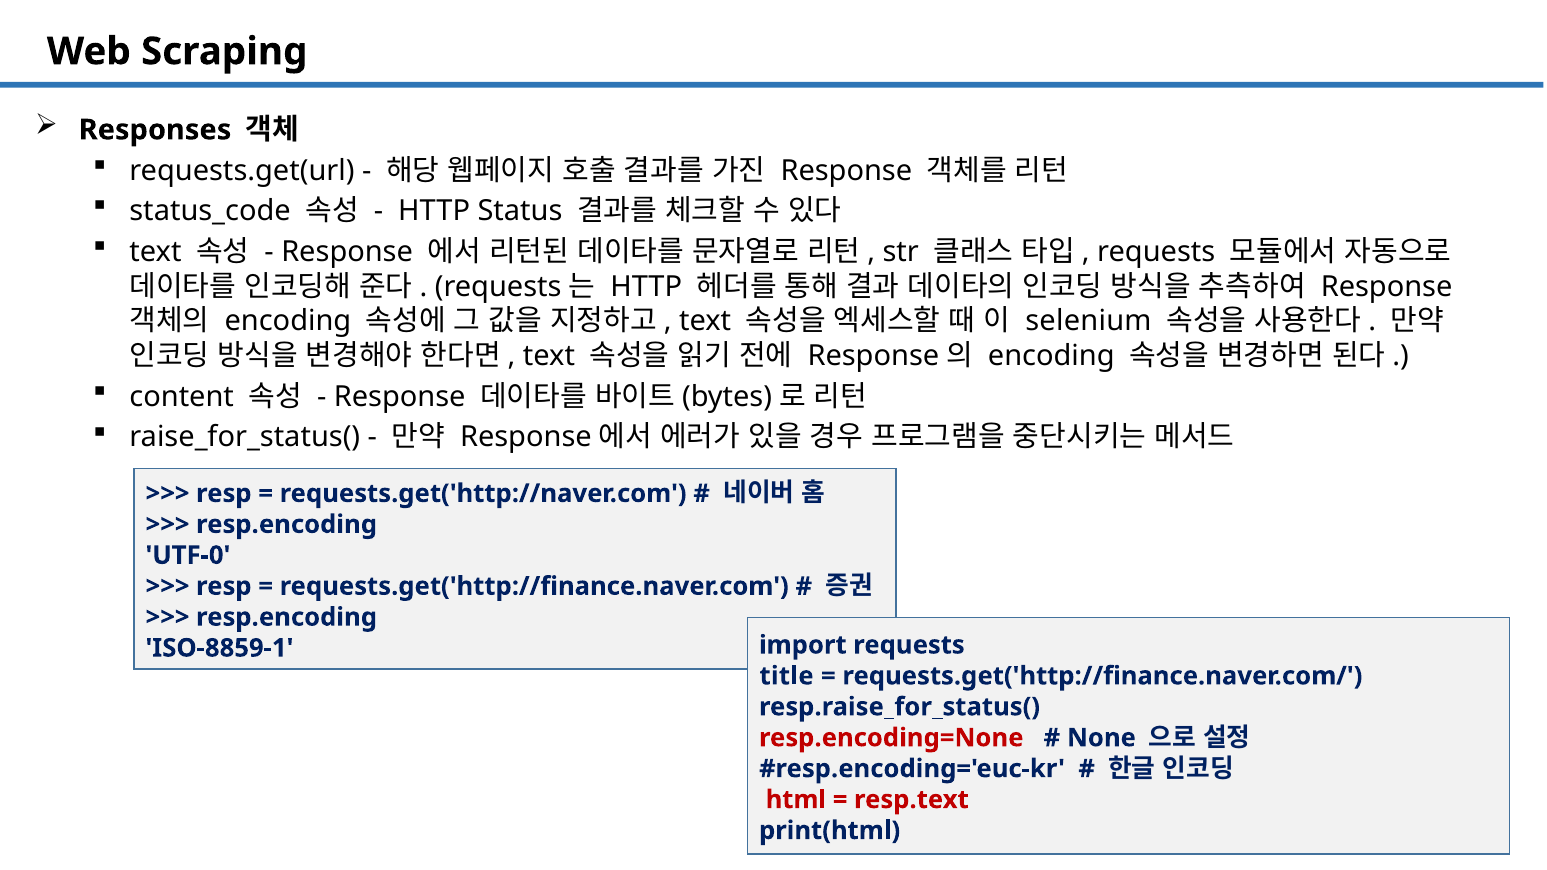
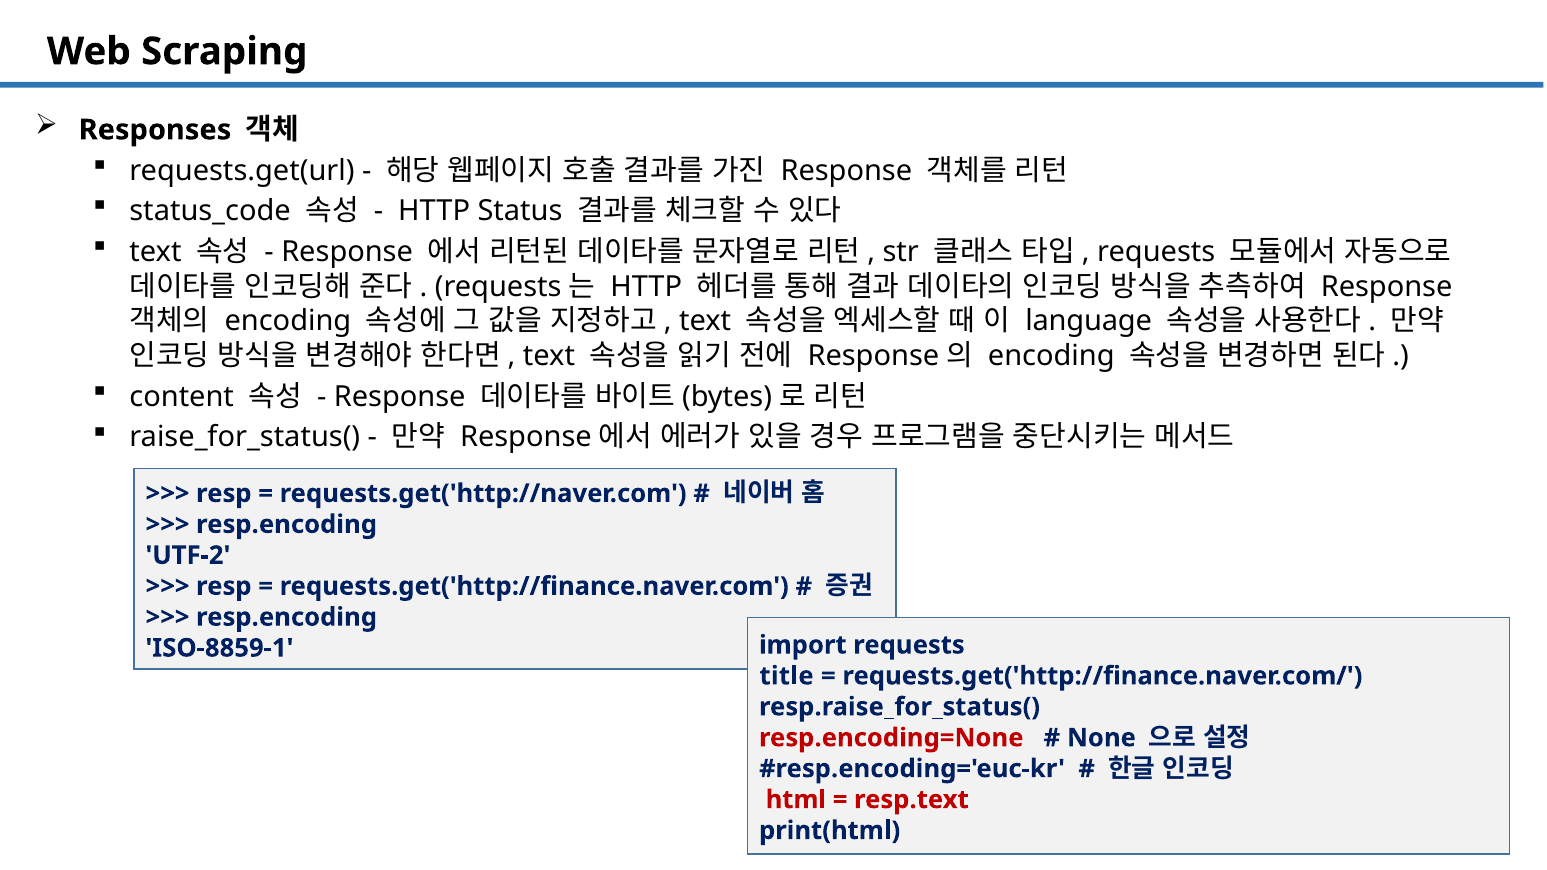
selenium: selenium -> language (1089, 321)
UTF-0: UTF-0 -> UTF-2 (188, 555)
